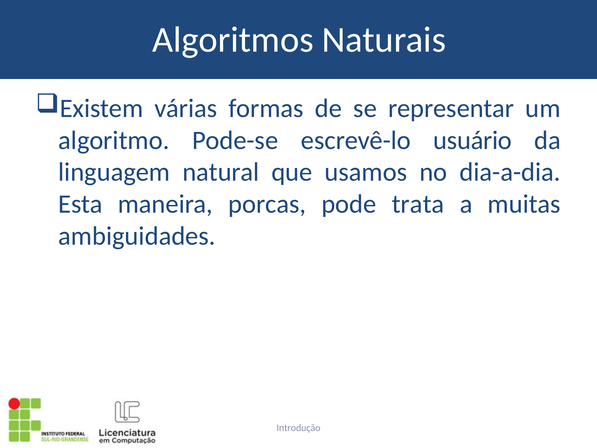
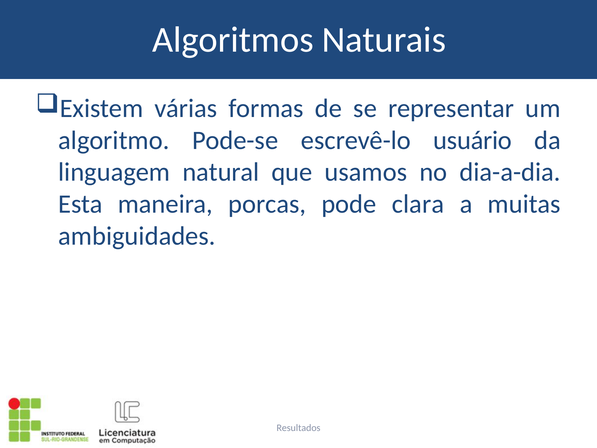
trata: trata -> clara (418, 204)
Introdução: Introdução -> Resultados (298, 427)
